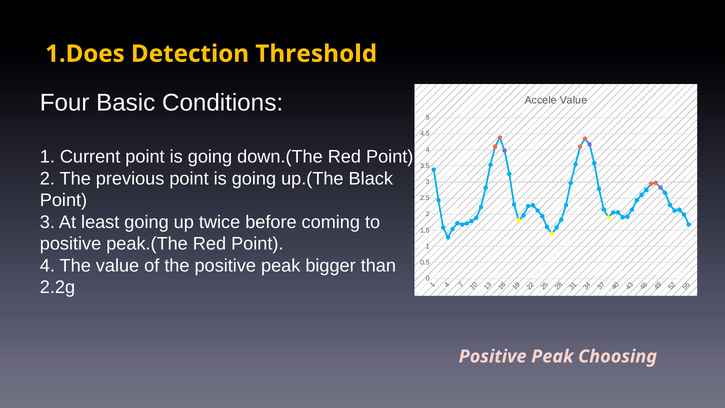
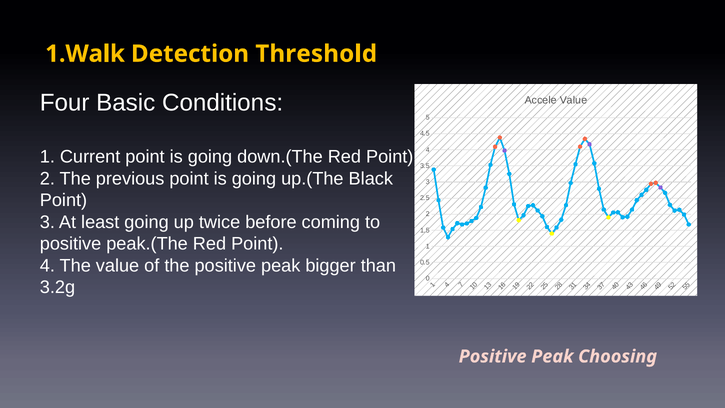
1.Does: 1.Does -> 1.Walk (85, 54)
2.2g: 2.2g -> 3.2g (57, 287)
